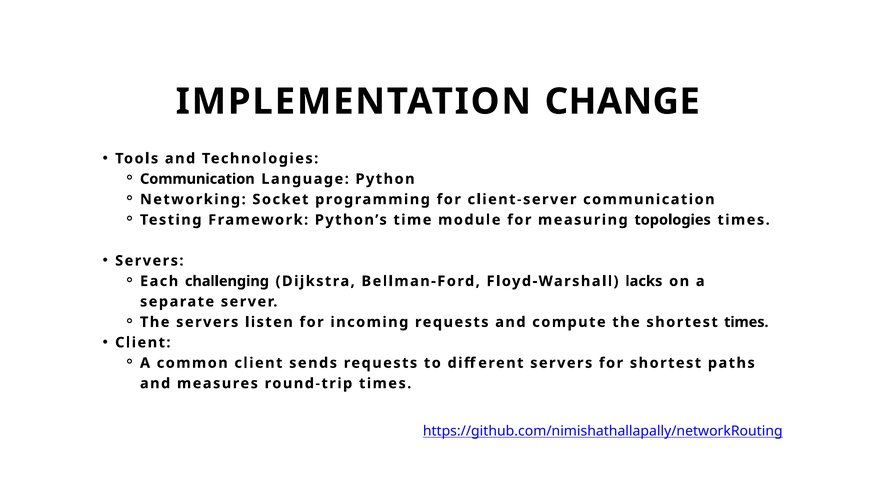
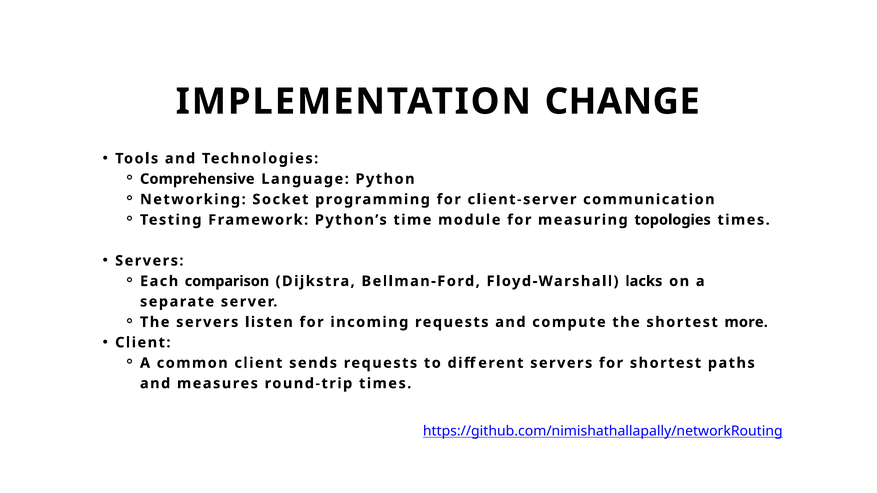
Communication: Communication -> Comprehensive (197, 179)
challenging: challenging -> comparison (227, 281)
shortest times: times -> more (746, 322)
